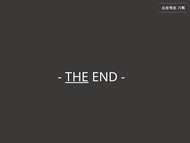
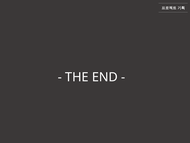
THE underline: present -> none (77, 77)
